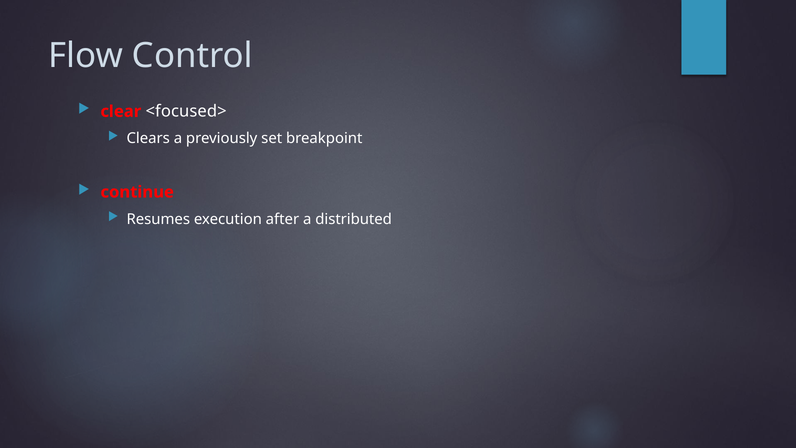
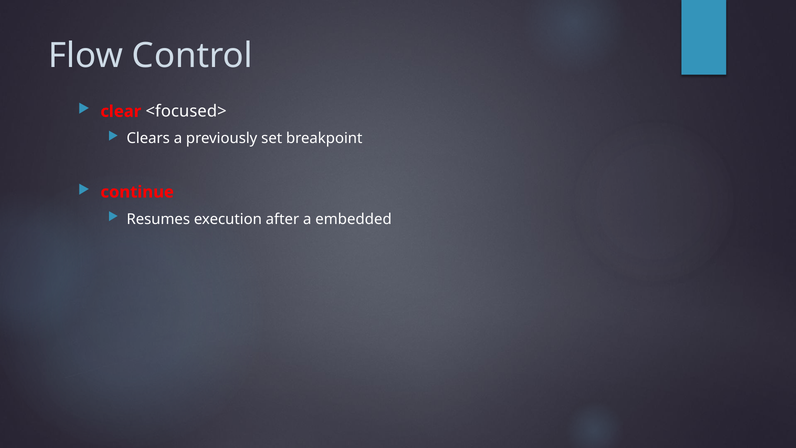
distributed: distributed -> embedded (354, 219)
